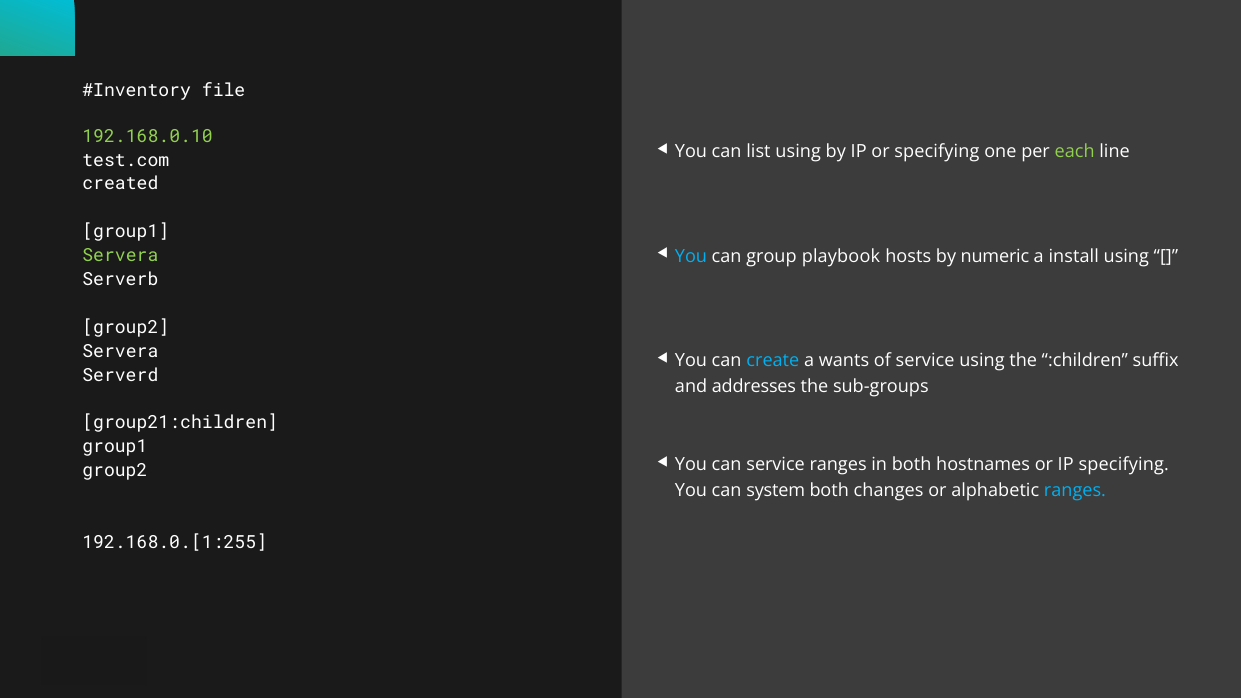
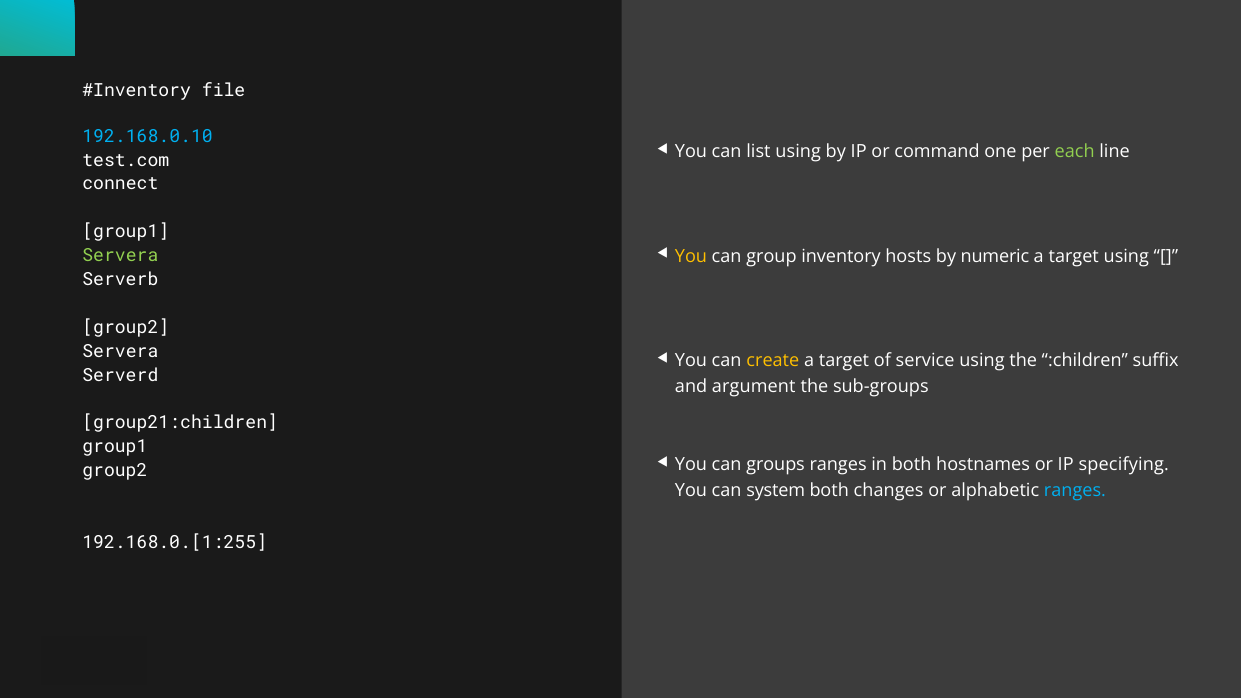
192.168.0.10 colour: light green -> light blue (148, 136)
or specifying: specifying -> command (937, 152)
created: created -> connect (120, 184)
You colour: light blue -> yellow (691, 256)
playbook: playbook -> inventory (841, 256)
install: install -> target (1074, 256)
create colour: light blue -> yellow (773, 360)
wants: wants -> target (844, 360)
addresses: addresses -> argument (754, 386)
can service: service -> groups (776, 465)
